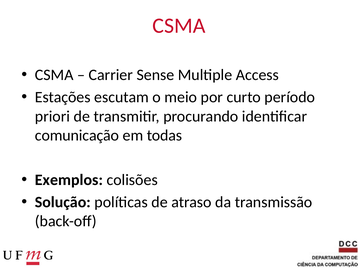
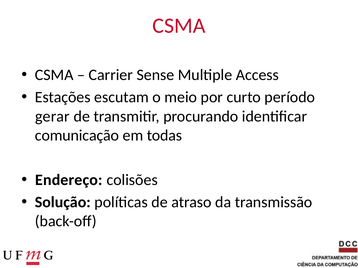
priori: priori -> gerar (52, 117)
Exemplos: Exemplos -> Endereço (69, 180)
